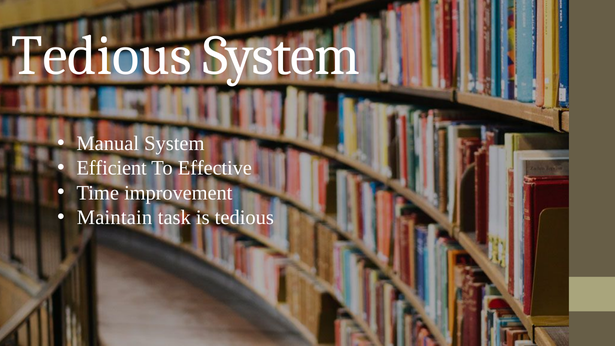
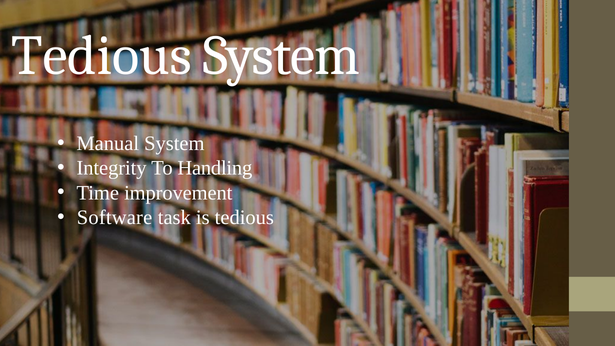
Efficient: Efficient -> Integrity (112, 168)
Effective: Effective -> Handling (215, 168)
Maintain: Maintain -> Software (115, 217)
